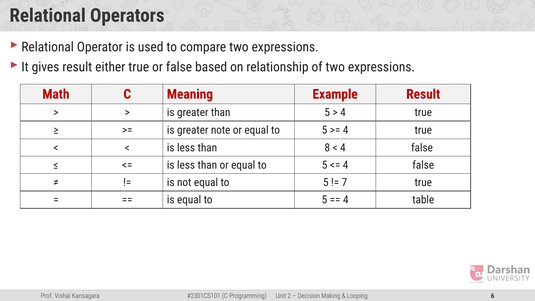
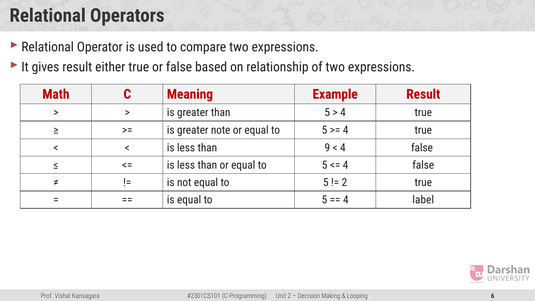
8: 8 -> 9 (327, 148)
7: 7 -> 2 (344, 182)
table: table -> label (423, 200)
